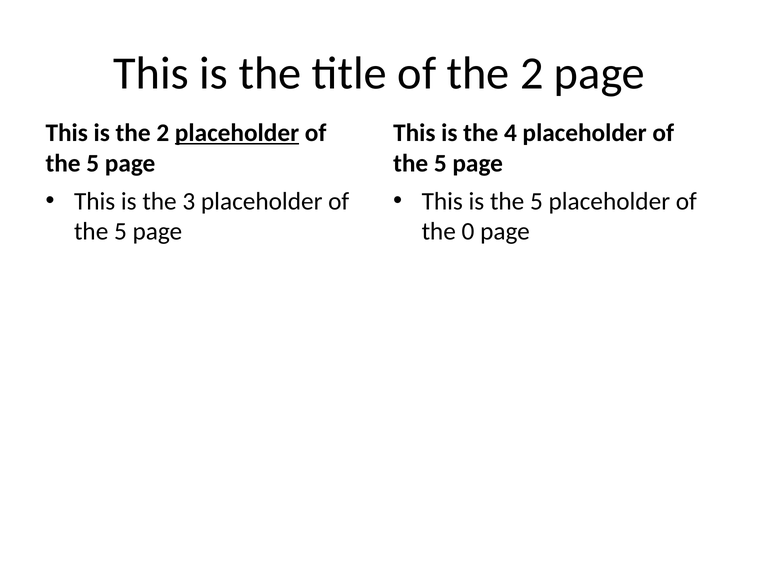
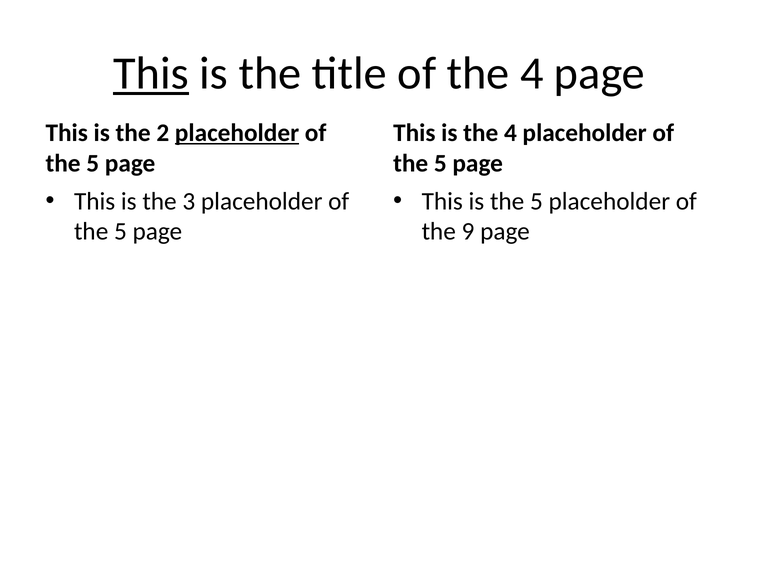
This underline: none -> present (151, 73)
of the 2: 2 -> 4 (532, 73)
0: 0 -> 9 (468, 232)
